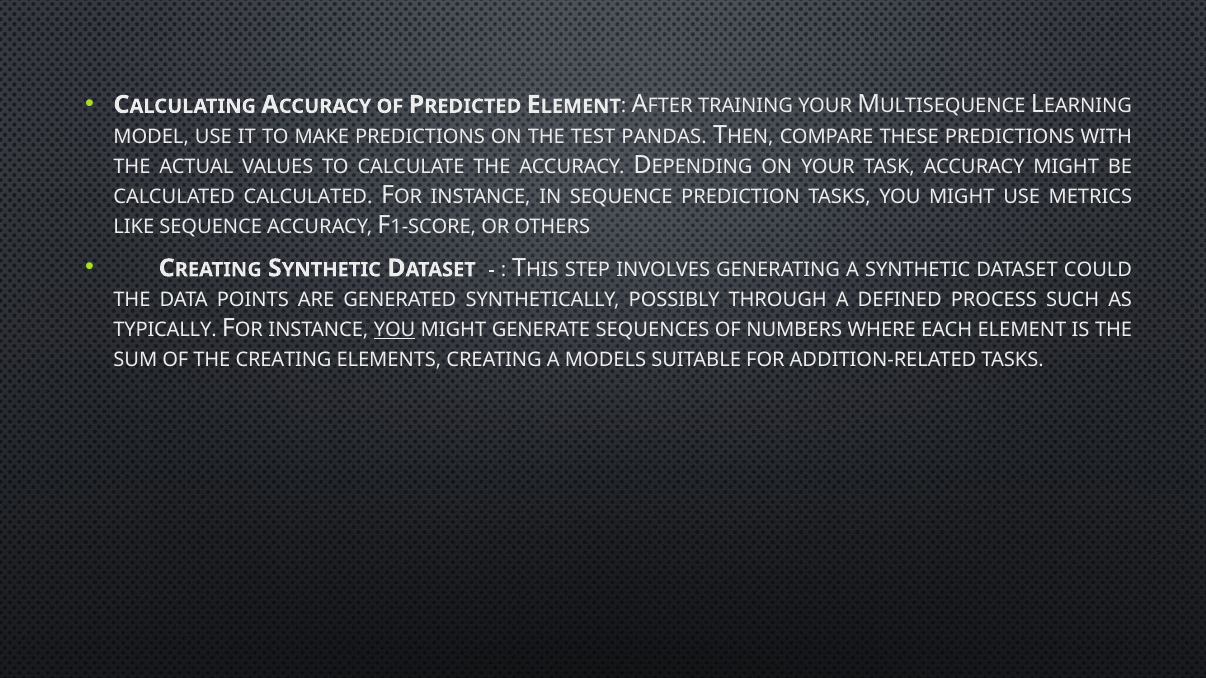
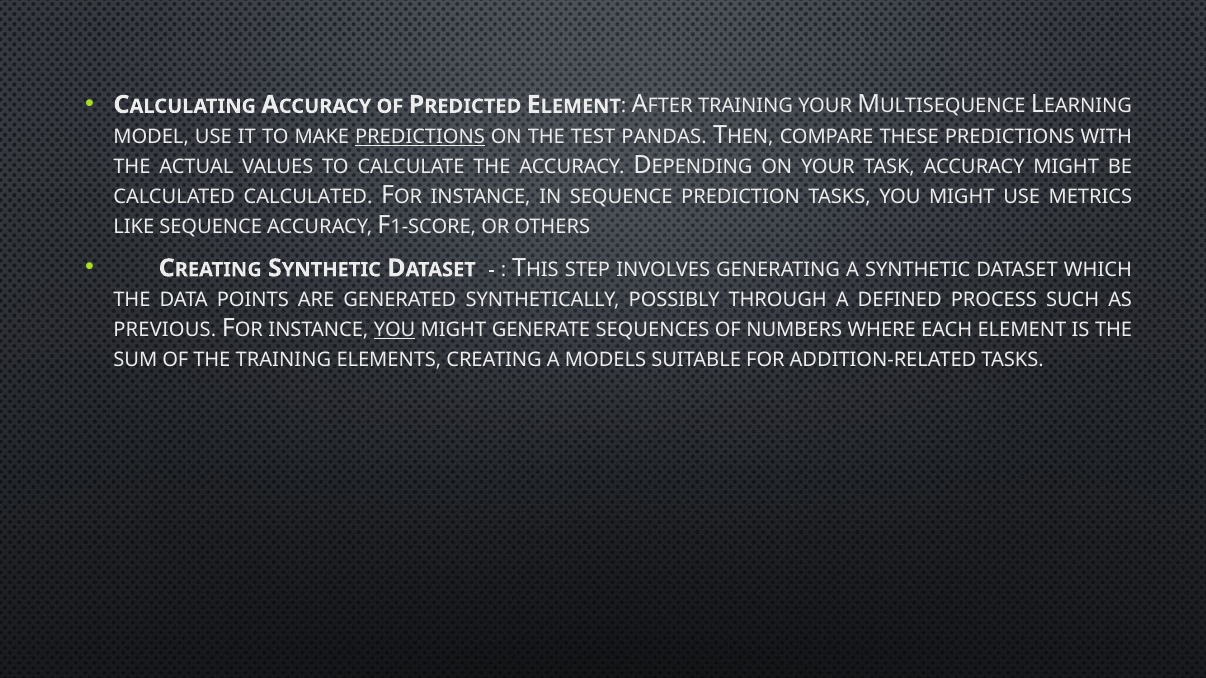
PREDICTIONS underline: none -> present (420, 137)
COULD: COULD -> WHICH (1098, 270)
TYPICALLY: TYPICALLY -> PREVIOUS (165, 330)
THE CREATING: CREATING -> TRAINING (283, 361)
